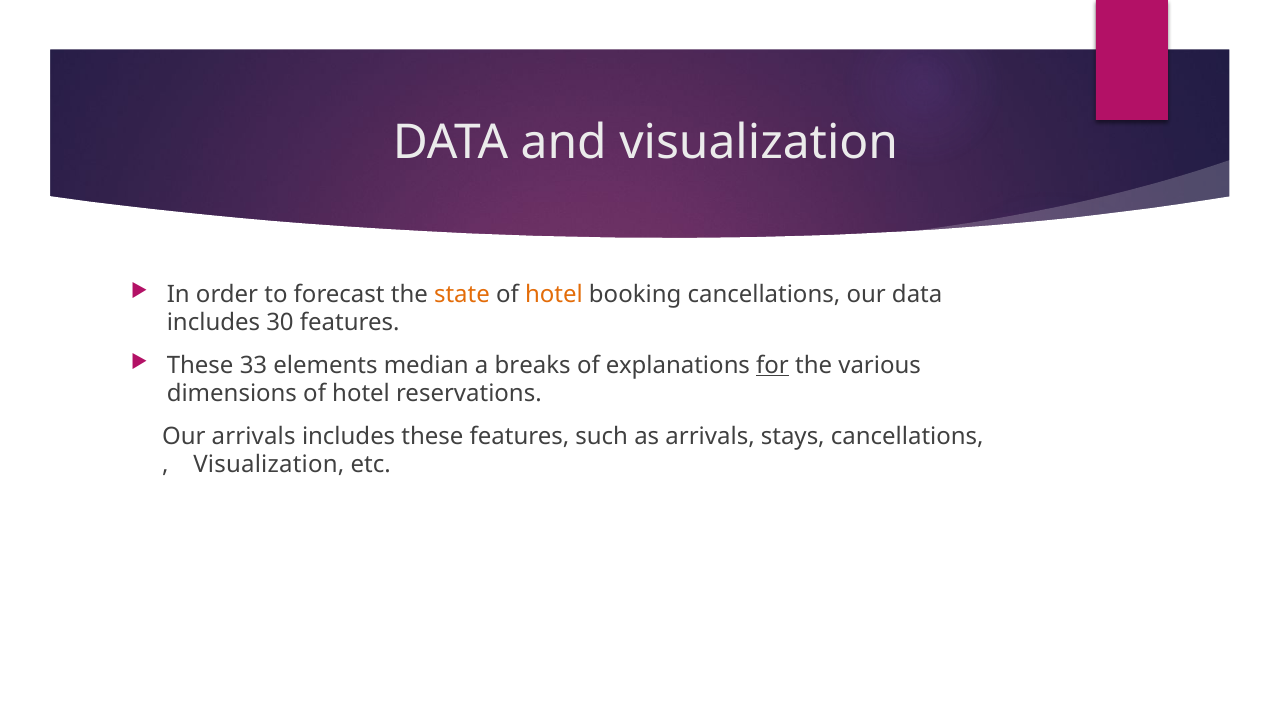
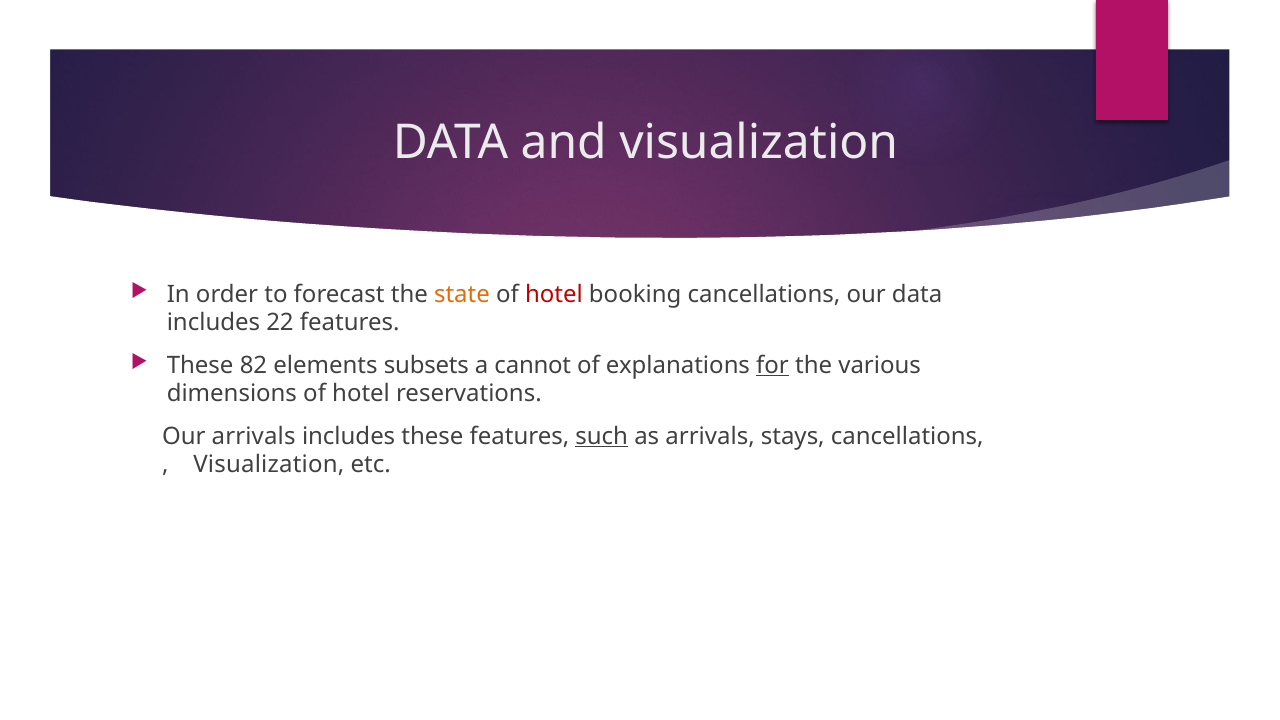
hotel colour: orange -> red (554, 294)
30: 30 -> 22 (280, 323)
33: 33 -> 82 (253, 365)
median: median -> subsets (426, 365)
breaks: breaks -> cannot (533, 365)
such underline: none -> present (602, 436)
